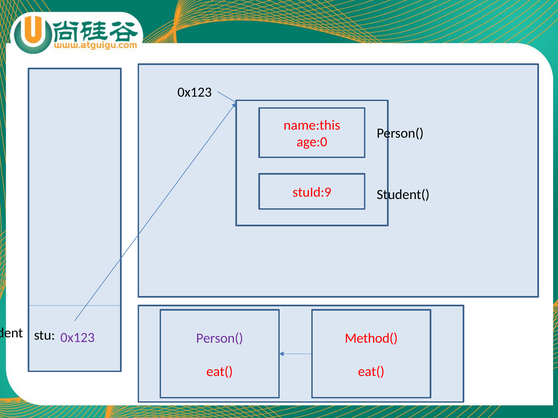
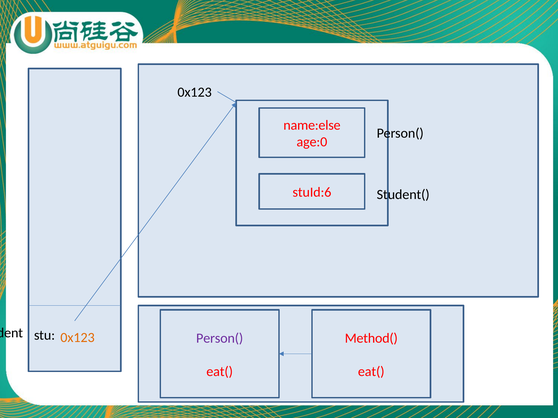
name:this: name:this -> name:else (312, 125)
stuId:9: stuId:9 -> stuId:6 (312, 193)
0x123 colour: purple -> orange (78, 338)
